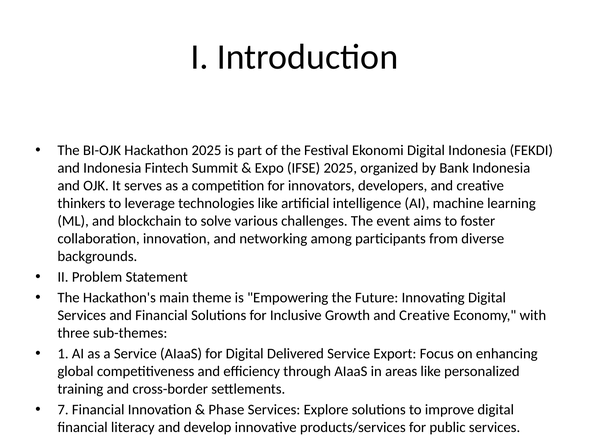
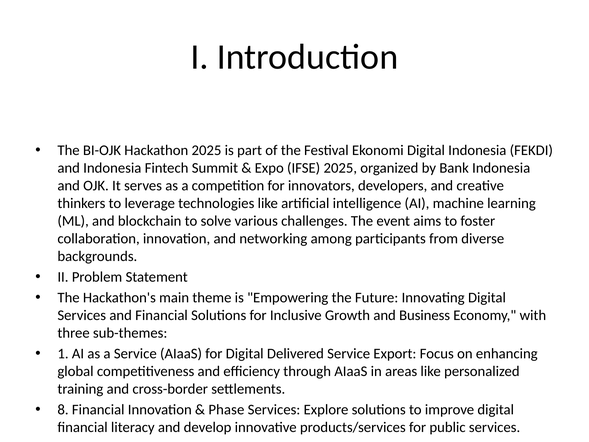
Growth and Creative: Creative -> Business (425, 315)
7: 7 -> 8 (63, 409)
